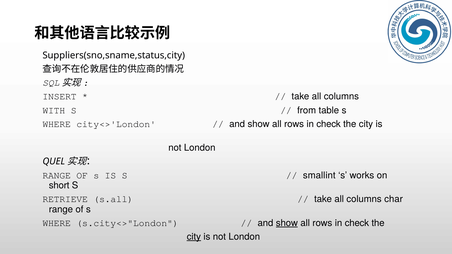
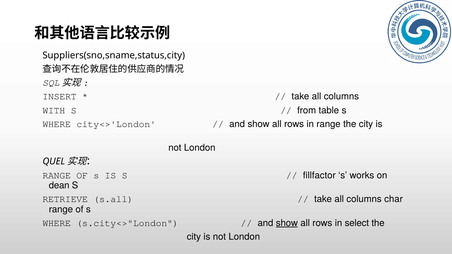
check: check -> range (329, 124)
smallint: smallint -> fillfactor (319, 175)
short: short -> dean (59, 186)
check: check -> select (357, 223)
city underline: present -> none (194, 237)
